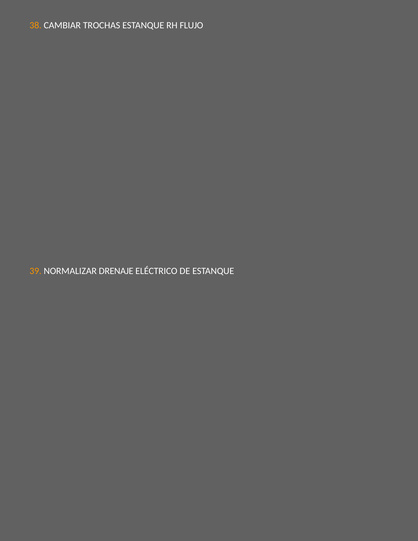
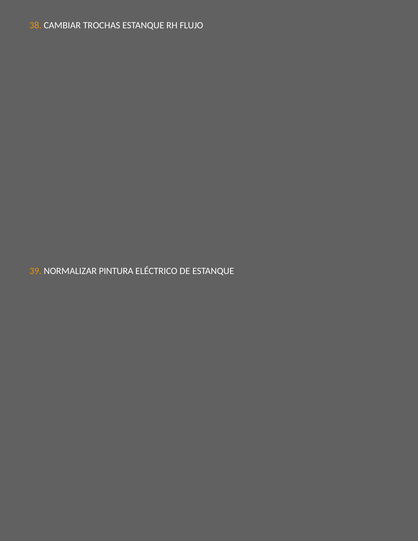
DRENAJE: DRENAJE -> PINTURA (116, 271)
